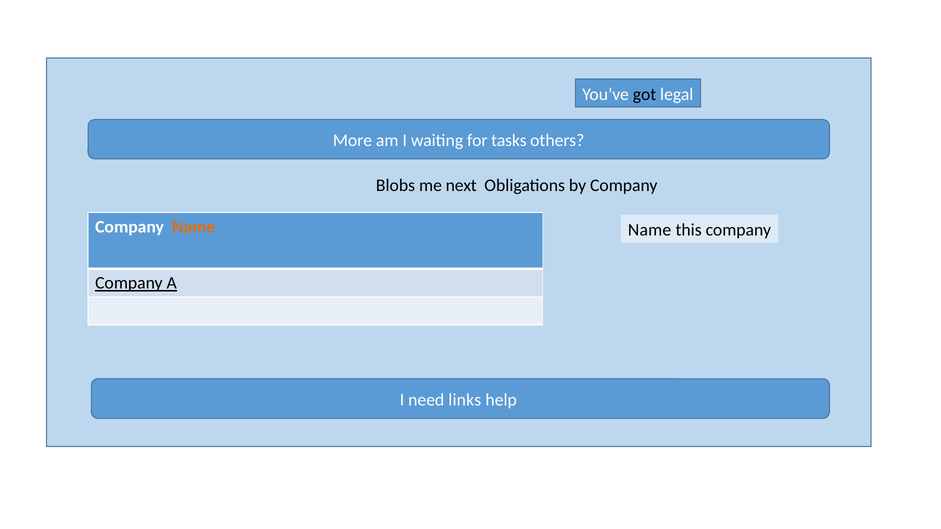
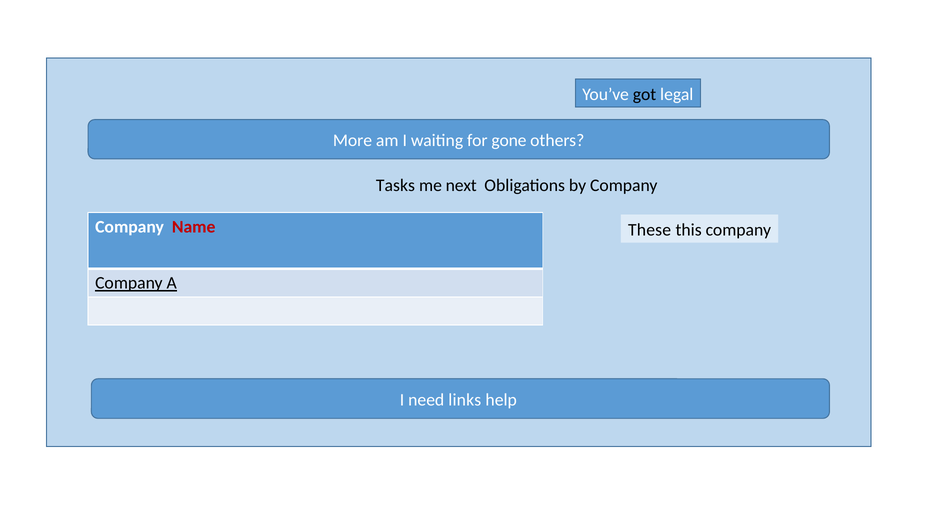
tasks: tasks -> gone (509, 141)
Blobs: Blobs -> Tasks (395, 186)
Name colour: orange -> red (194, 227)
Name: Name -> These (650, 230)
